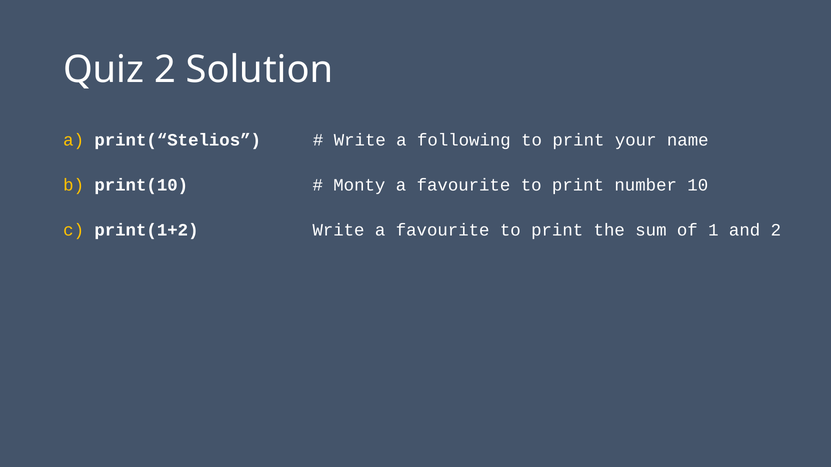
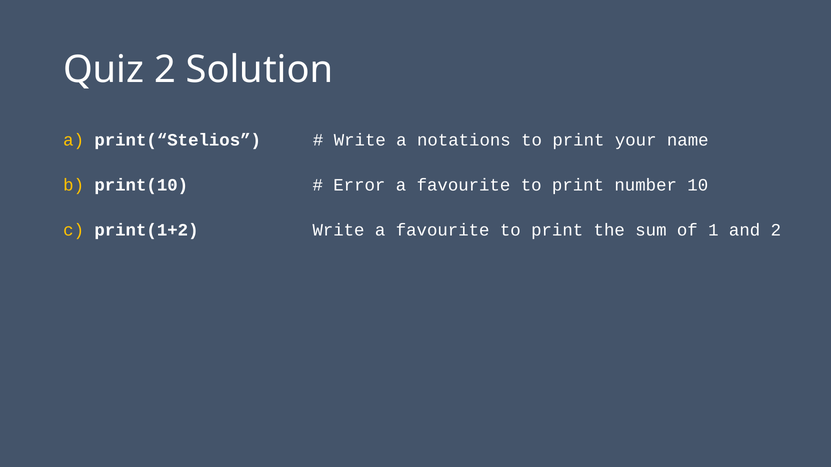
following: following -> notations (464, 140)
Monty: Monty -> Error (359, 185)
